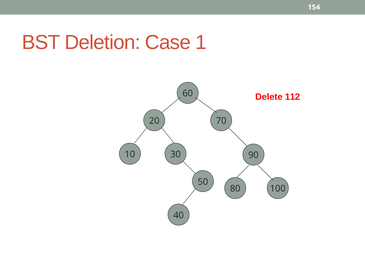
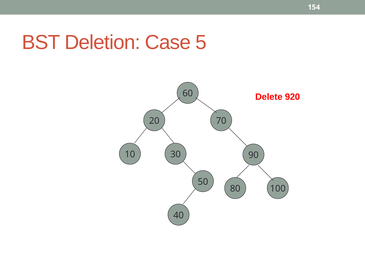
1: 1 -> 5 (201, 42)
112: 112 -> 920 (292, 97)
